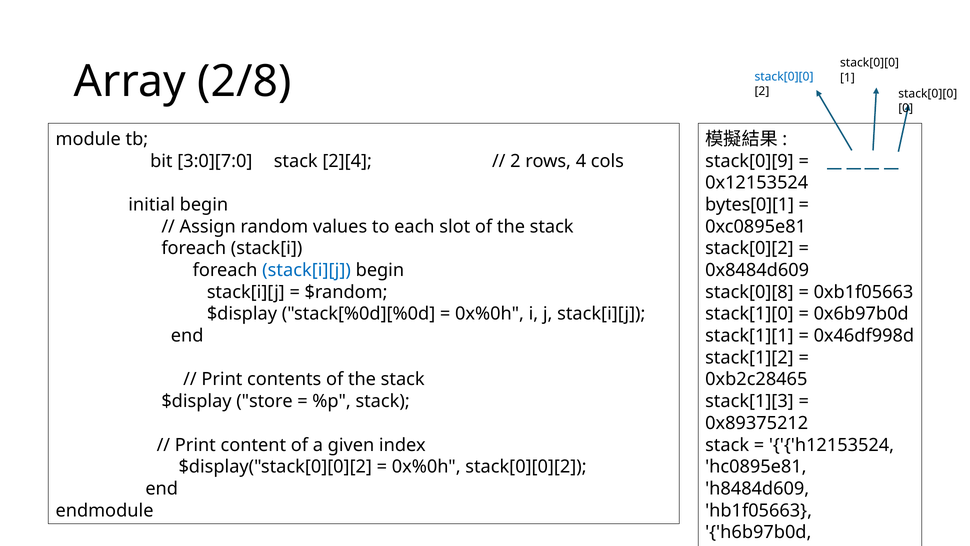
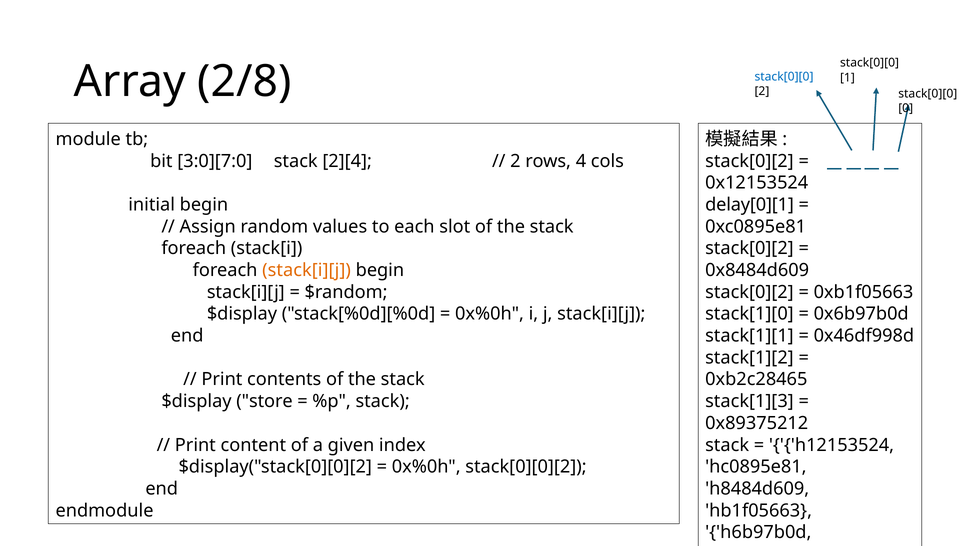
stack[0][9: stack[0][9 -> stack[0][2 (749, 161)
bytes[0][1: bytes[0][1 -> delay[0][1 (750, 205)
stack[i][j colour: blue -> orange (307, 270)
stack[0][8: stack[0][8 -> stack[0][2 (749, 292)
